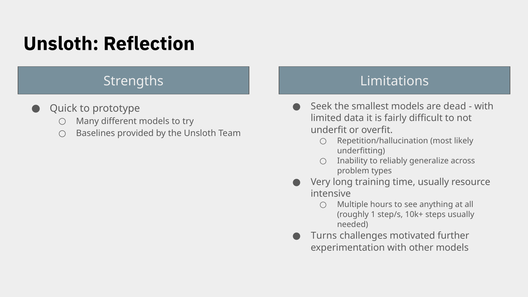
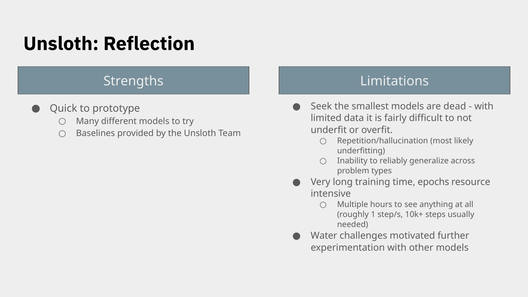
time usually: usually -> epochs (433, 182)
Turns: Turns -> Water (324, 236)
